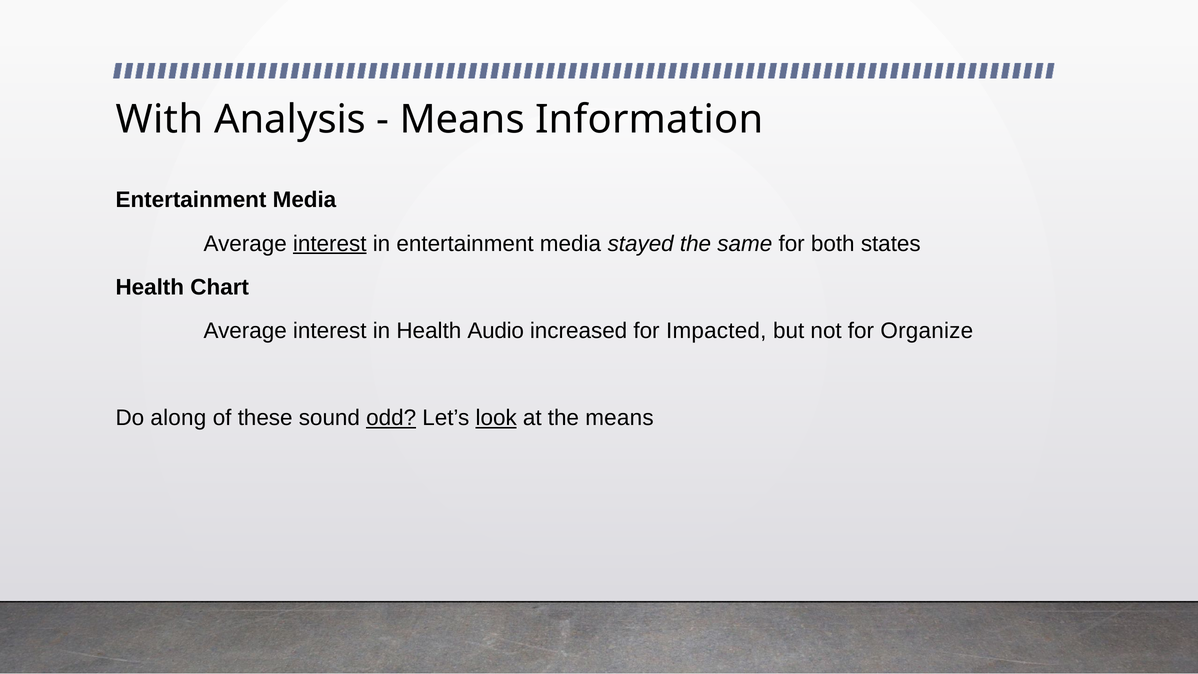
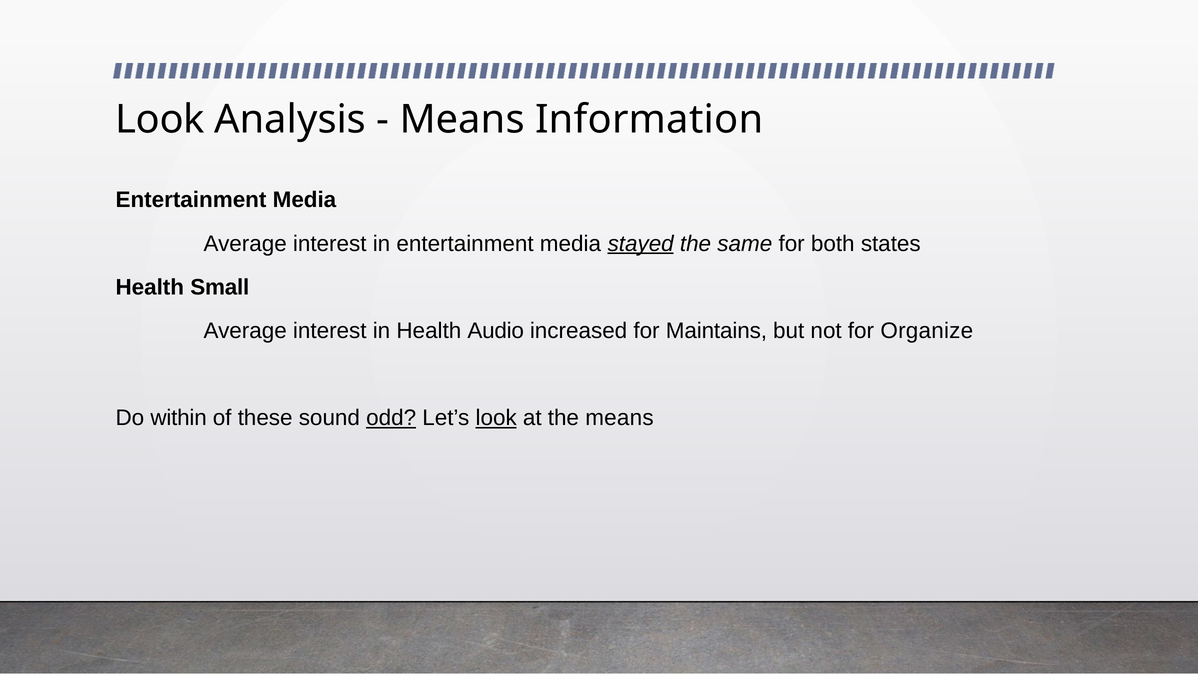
With: With -> Look (160, 120)
interest underline: present -> none (330, 244)
stayed underline: none -> present (641, 244)
Chart: Chart -> Small (220, 287)
Impacted: Impacted -> Maintains (716, 331)
along: along -> within (179, 418)
